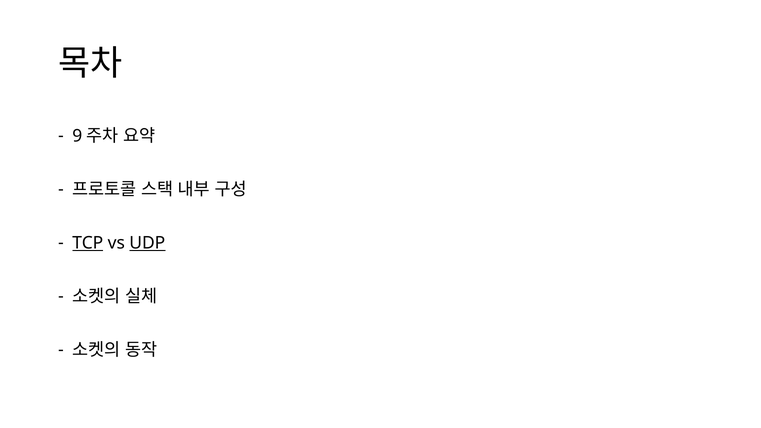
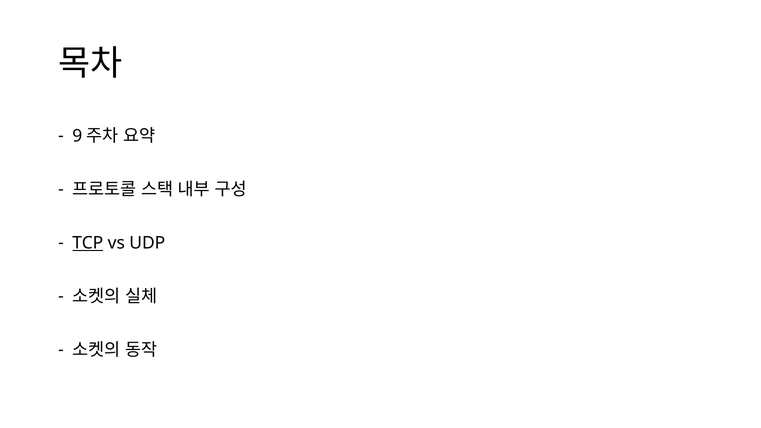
UDP underline: present -> none (147, 243)
